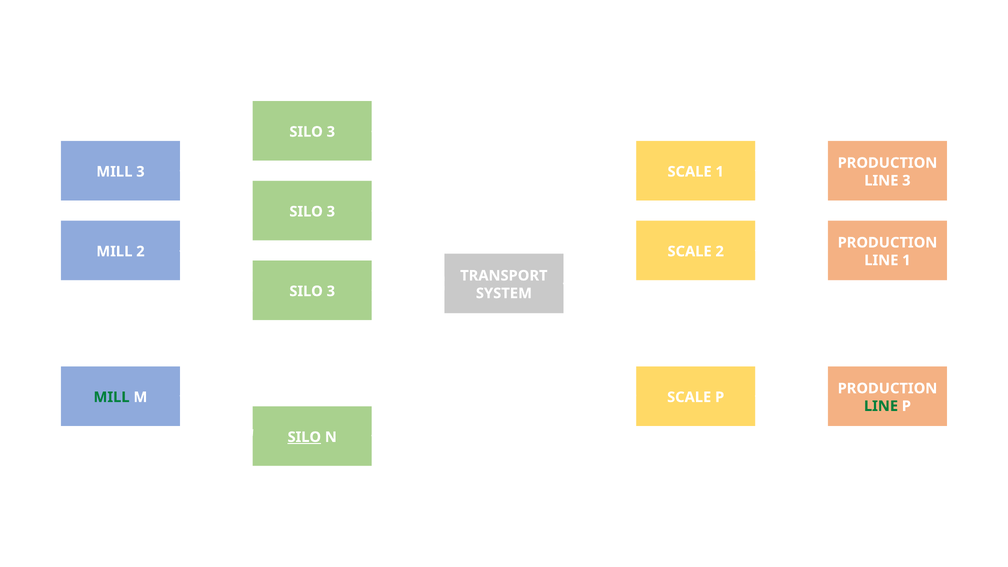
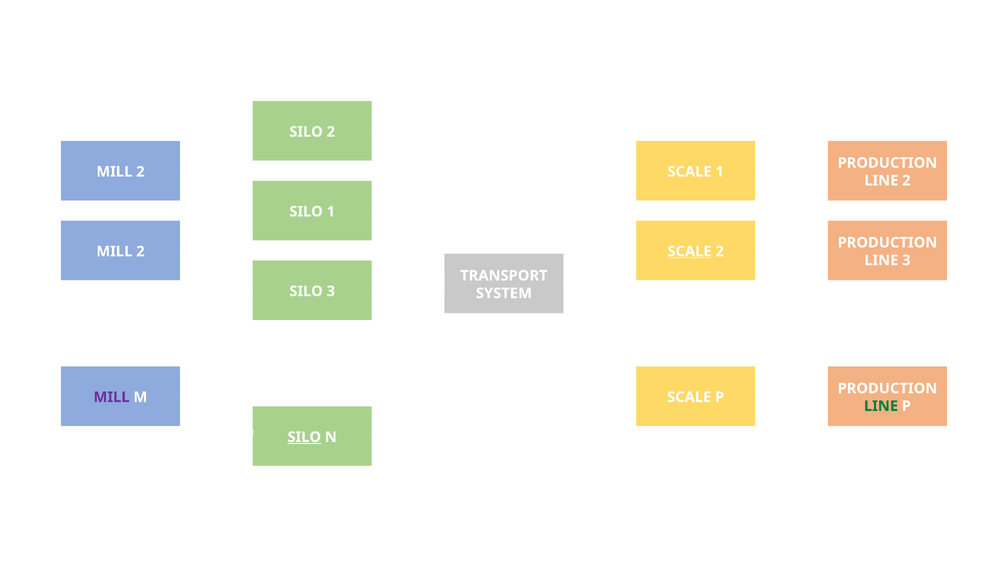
3: 3 -> 2 (331, 132)
3: 3 -> 2 (140, 172)
LINE 3: 3 -> 2 (906, 181)
3: 3 -> 1 (331, 212)
SCALE underline: none -> present (690, 251)
LINE 1: 1 -> 3 (906, 260)
MILL colour: green -> purple (112, 397)
